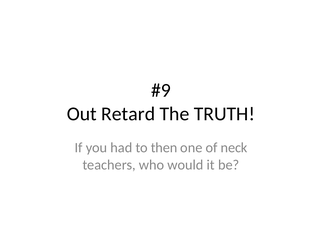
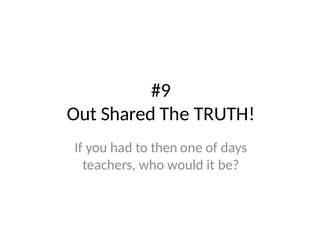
Retard: Retard -> Shared (128, 114)
neck: neck -> days (234, 148)
